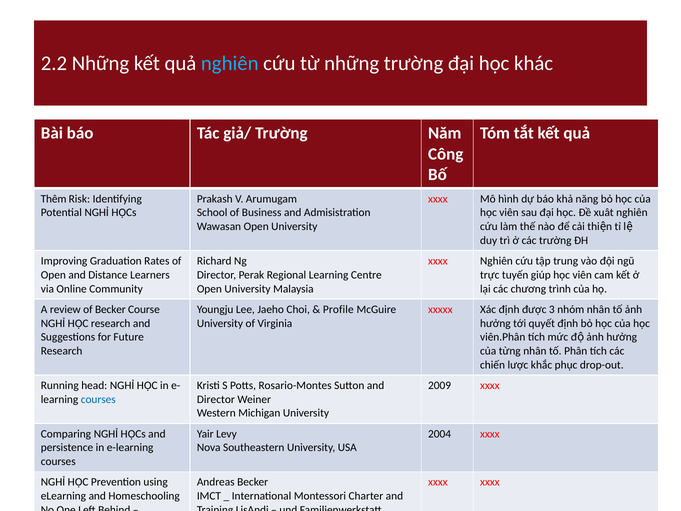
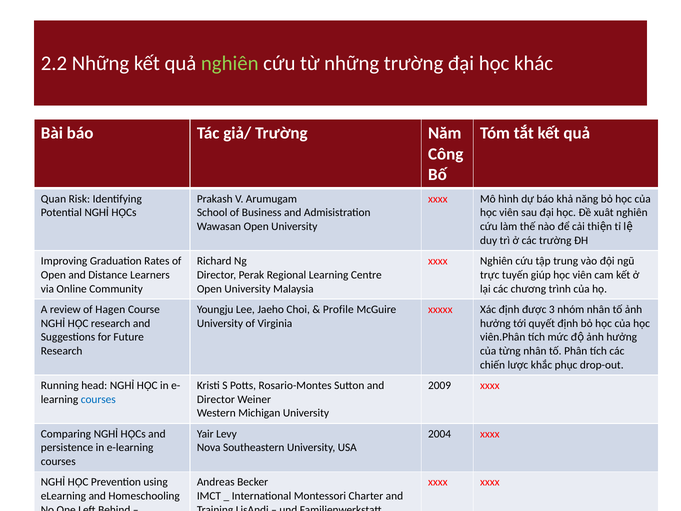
nghiên colour: light blue -> light green (230, 63)
Thêm: Thêm -> Quan (53, 199)
of Becker: Becker -> Hagen (110, 309)
